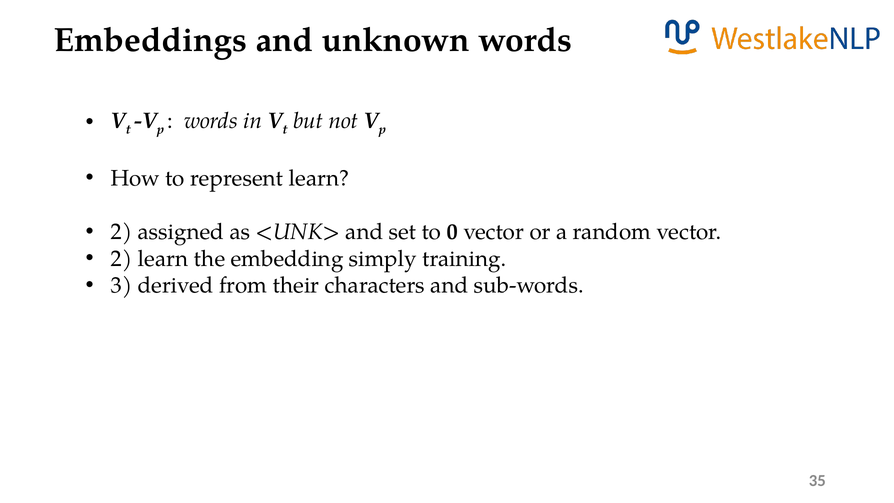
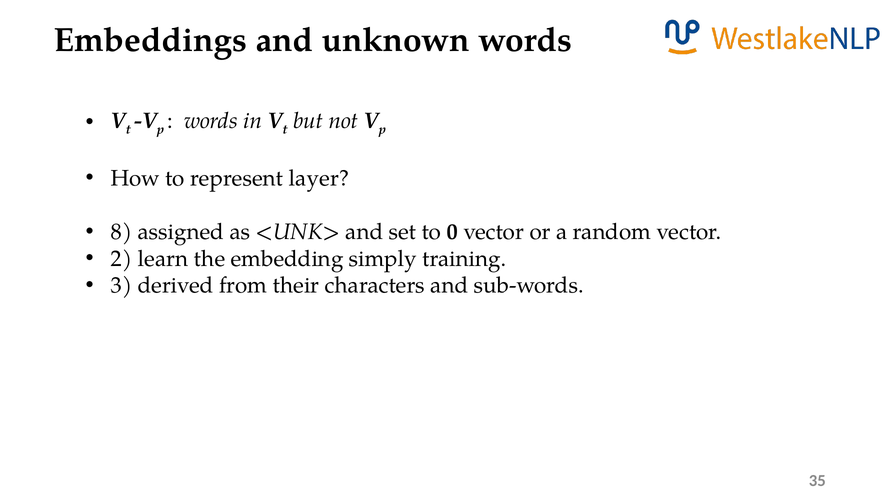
represent learn: learn -> layer (319, 178)
2: 2 -> 8 (122, 232)
